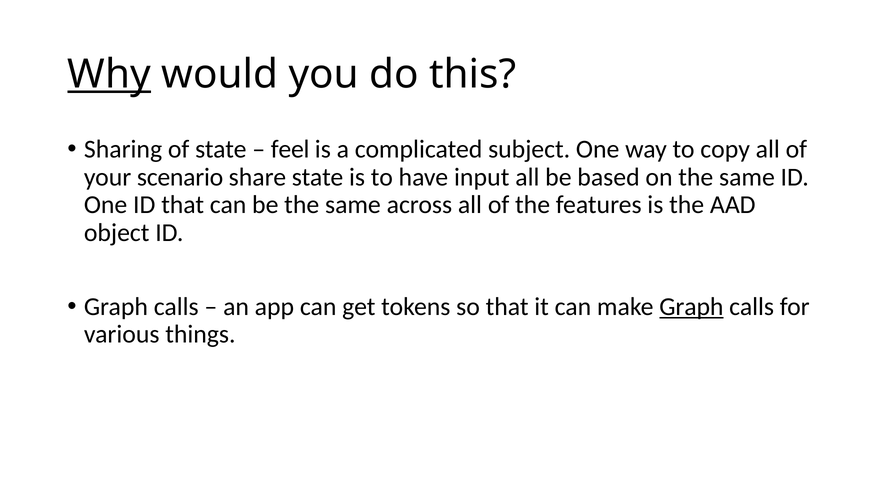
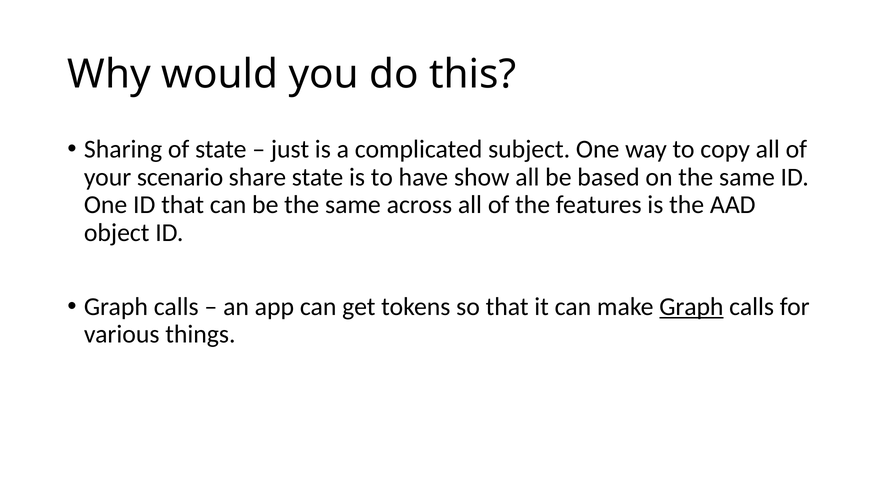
Why underline: present -> none (109, 74)
feel: feel -> just (290, 149)
input: input -> show (482, 177)
